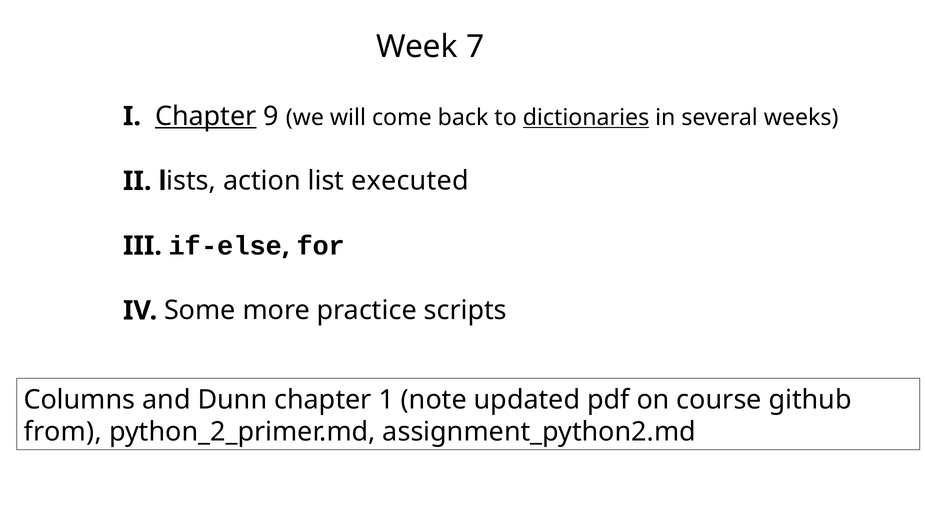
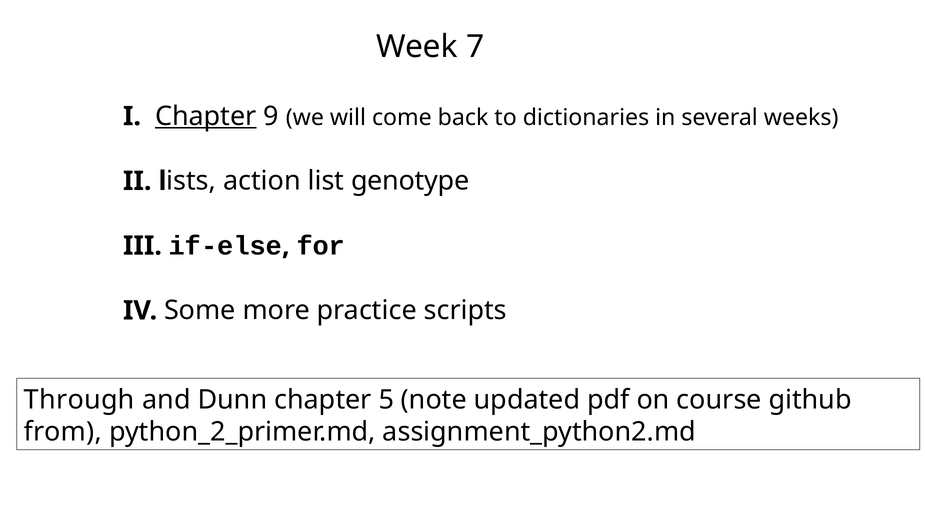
dictionaries underline: present -> none (586, 118)
executed: executed -> genotype (410, 181)
Columns: Columns -> Through (79, 400)
1: 1 -> 5 (386, 400)
